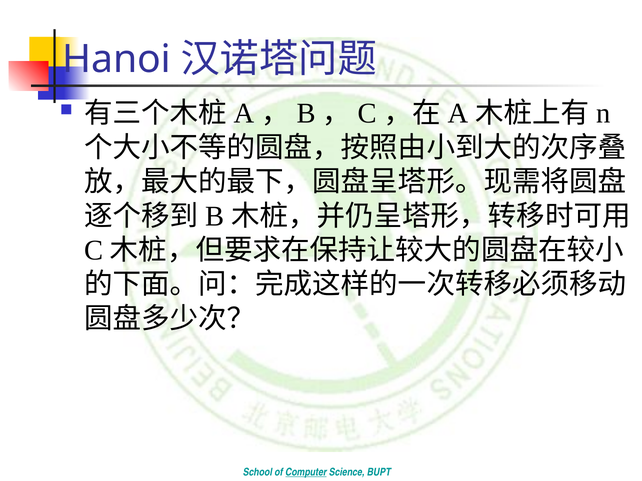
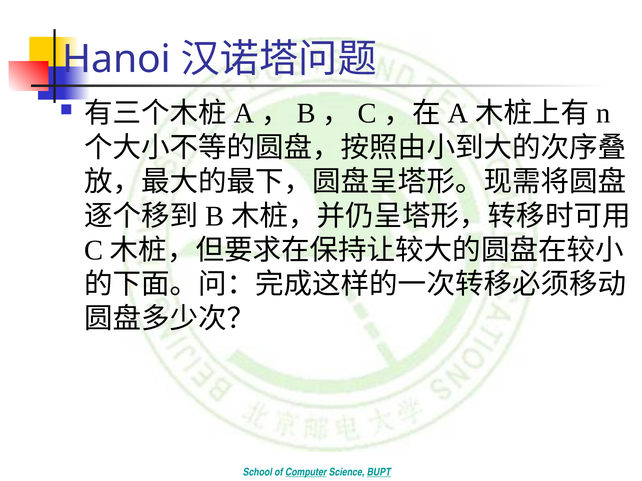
BUPT underline: none -> present (379, 473)
